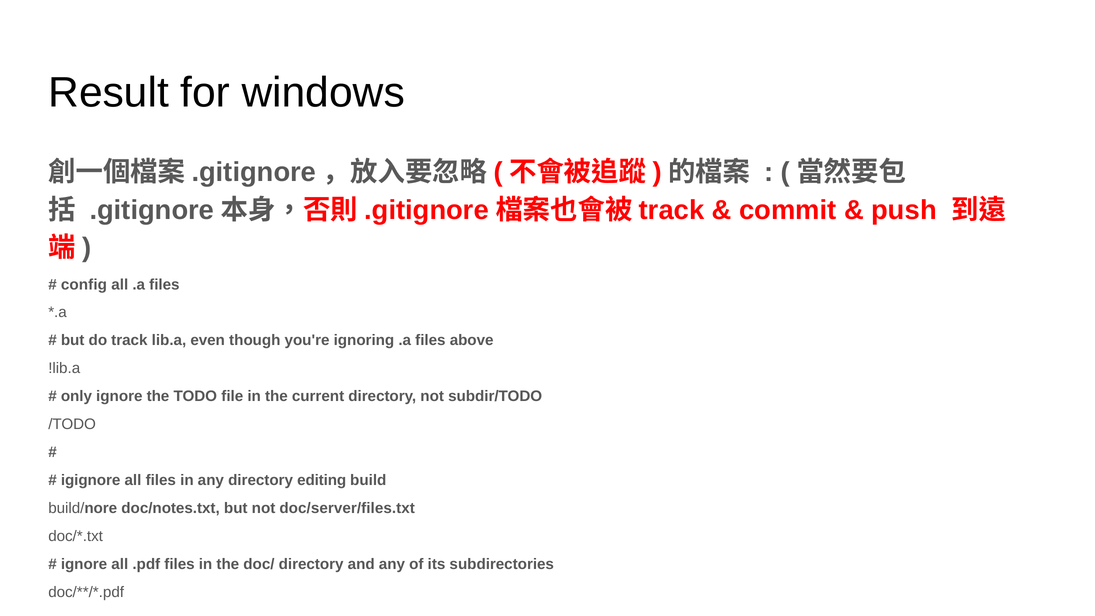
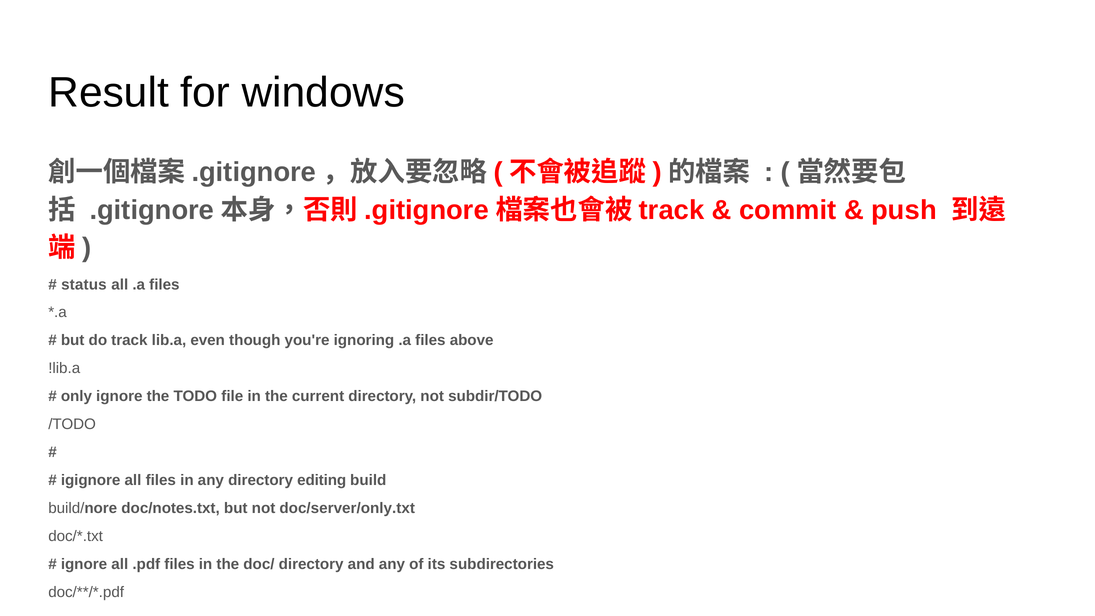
config: config -> status (84, 284)
doc/server/files.txt: doc/server/files.txt -> doc/server/only.txt (347, 508)
